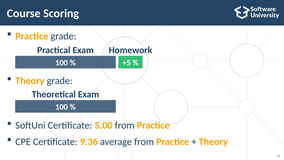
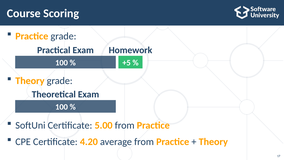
9.36: 9.36 -> 4.20 (89, 141)
